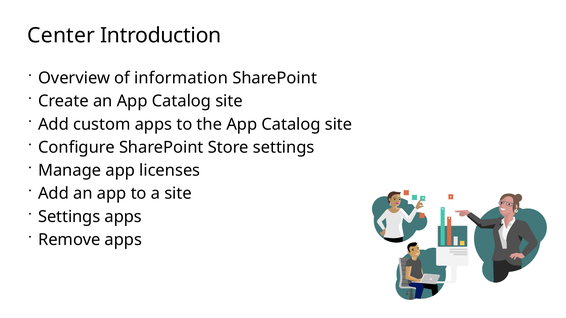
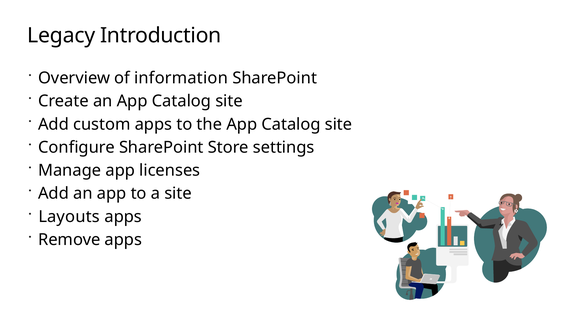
Center: Center -> Legacy (61, 35)
Settings: Settings -> Layouts (69, 217)
